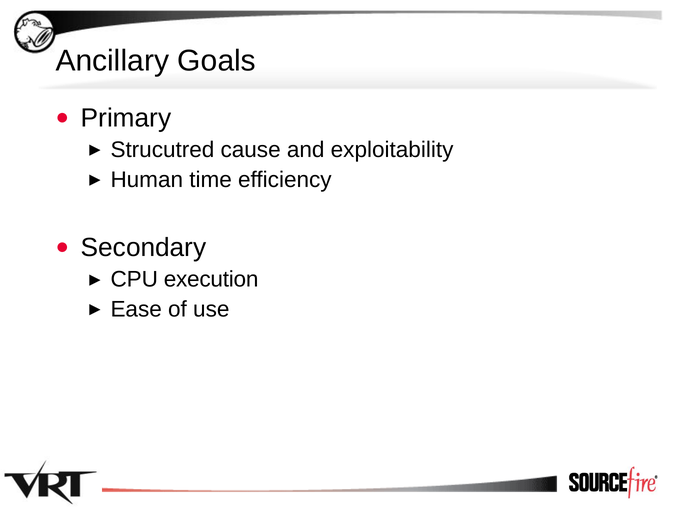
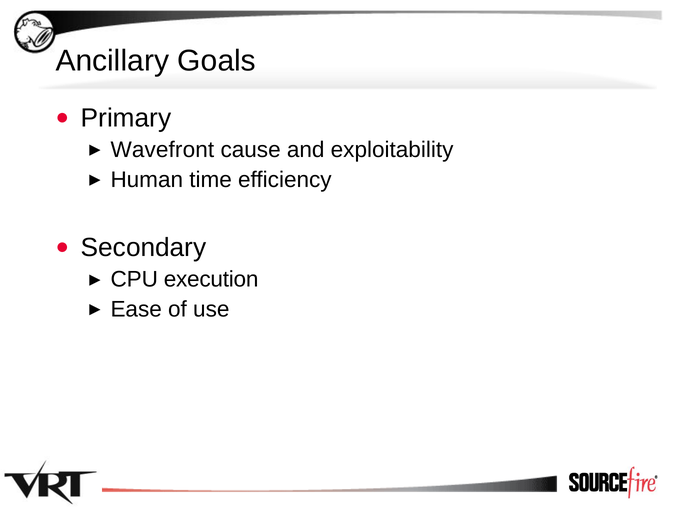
Strucutred: Strucutred -> Wavefront (162, 150)
